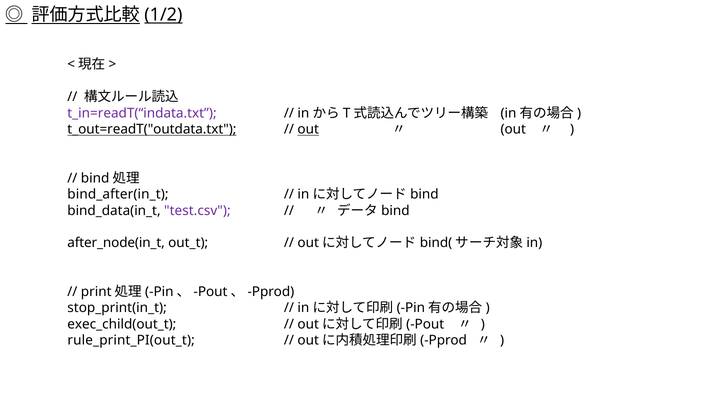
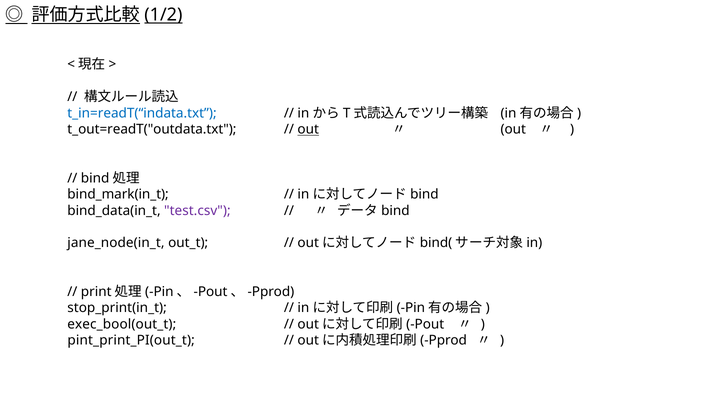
t_in=readT(“indata.txt colour: purple -> blue (142, 113)
t_out=readT("outdata.txt underline: present -> none (152, 129)
bind_after(in_t: bind_after(in_t -> bind_mark(in_t (118, 194)
after_node(in_t: after_node(in_t -> jane_node(in_t (116, 243)
exec_child(out_t: exec_child(out_t -> exec_bool(out_t (122, 324)
rule_print_PI(out_t: rule_print_PI(out_t -> pint_print_PI(out_t (131, 341)
